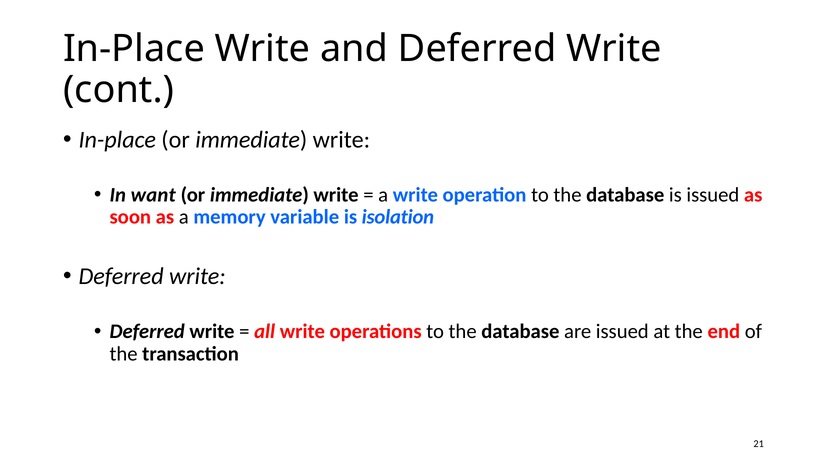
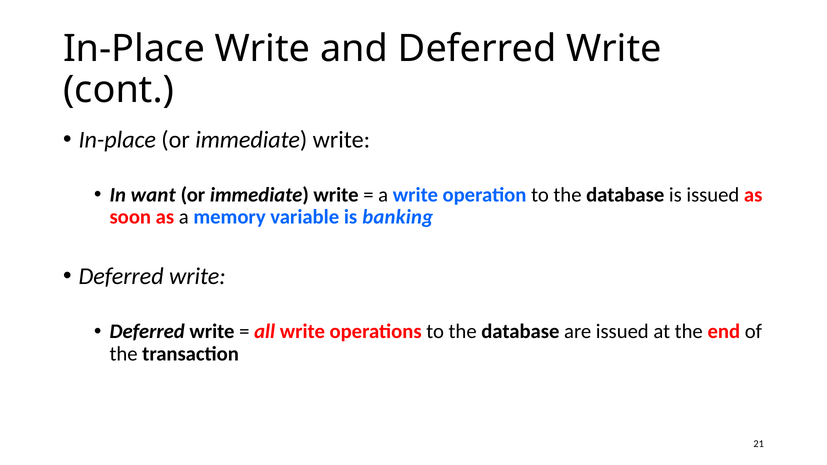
isolation: isolation -> banking (398, 217)
